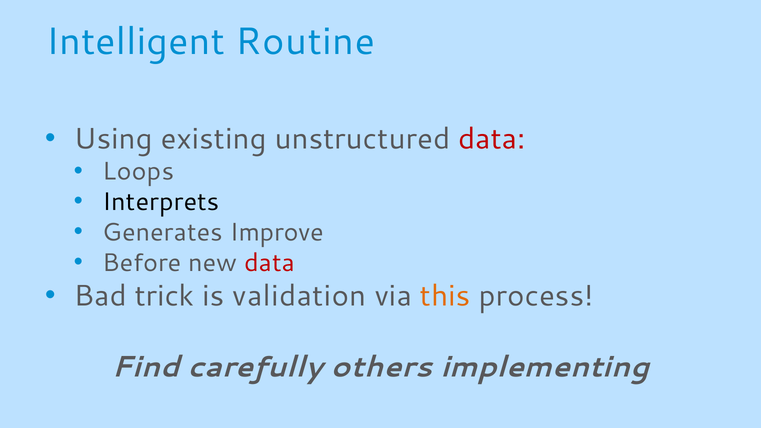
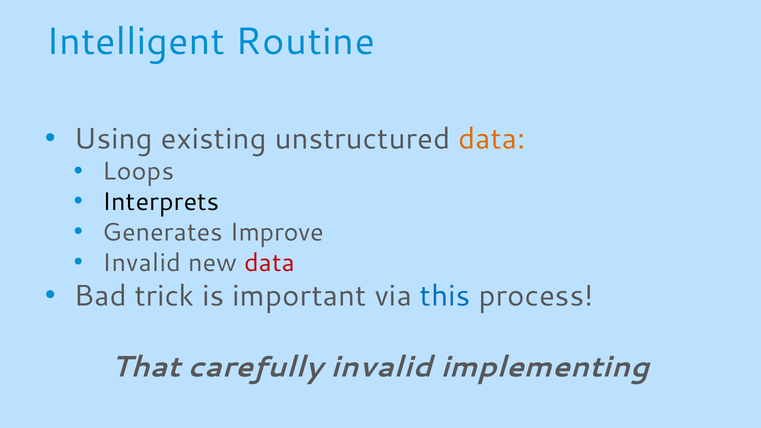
data colour: red -> orange (492, 139)
Before: Before -> Invalid (142, 263)
validation: validation -> important (299, 296)
this colour: orange -> blue (445, 296)
Find: Find -> That (146, 367)
carefully others: others -> invalid (381, 367)
